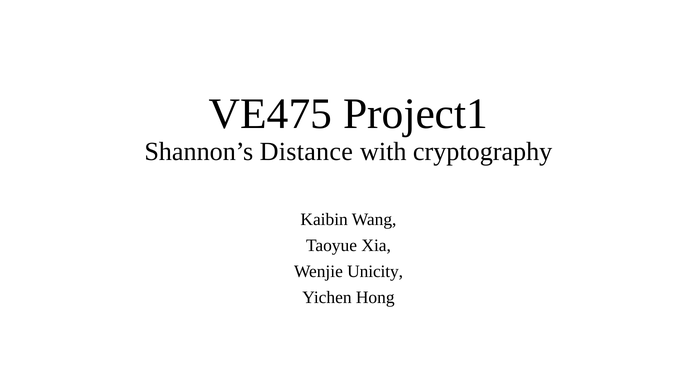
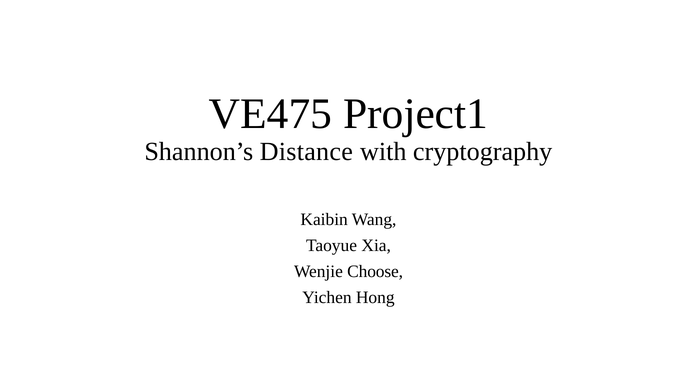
Unicity: Unicity -> Choose (375, 272)
